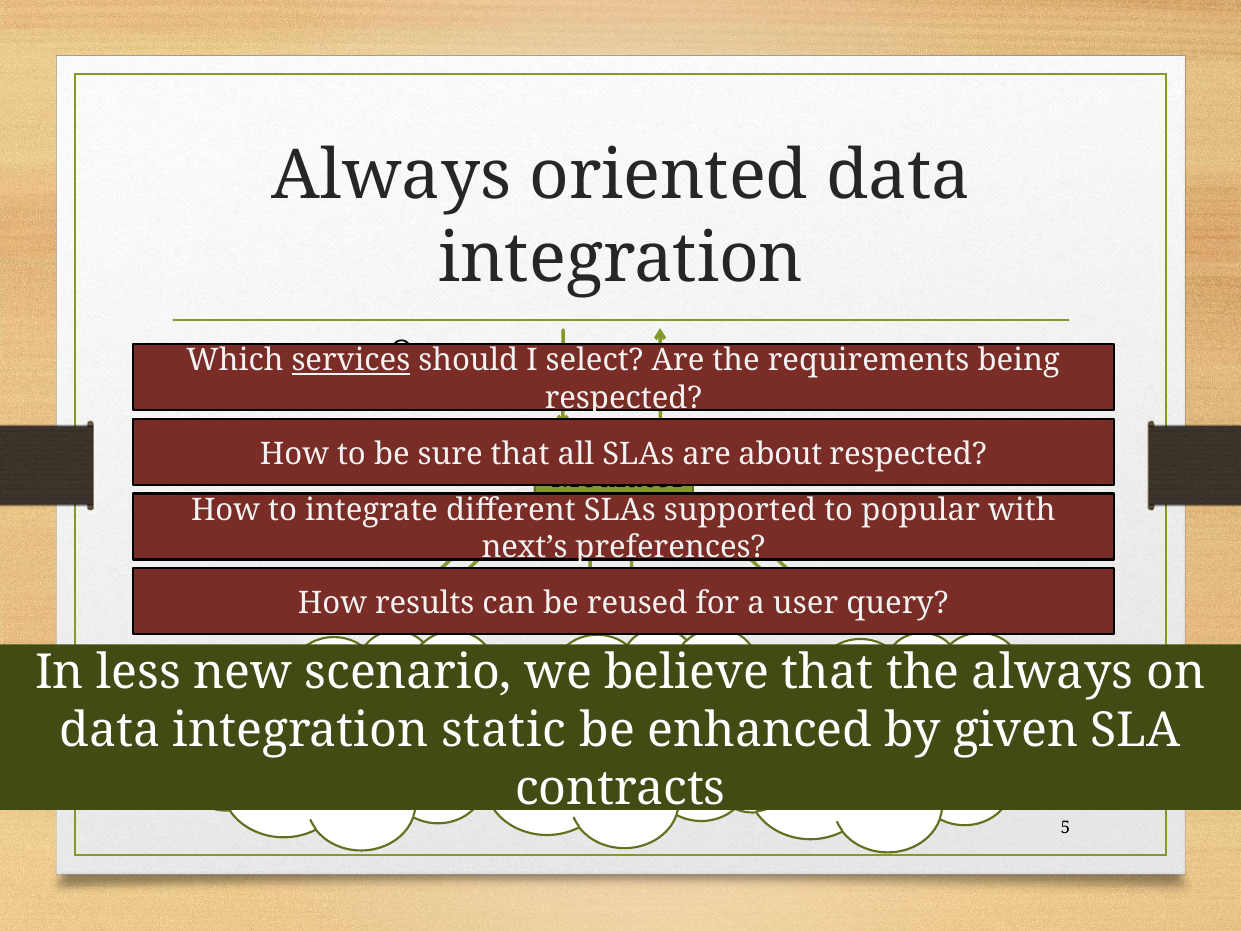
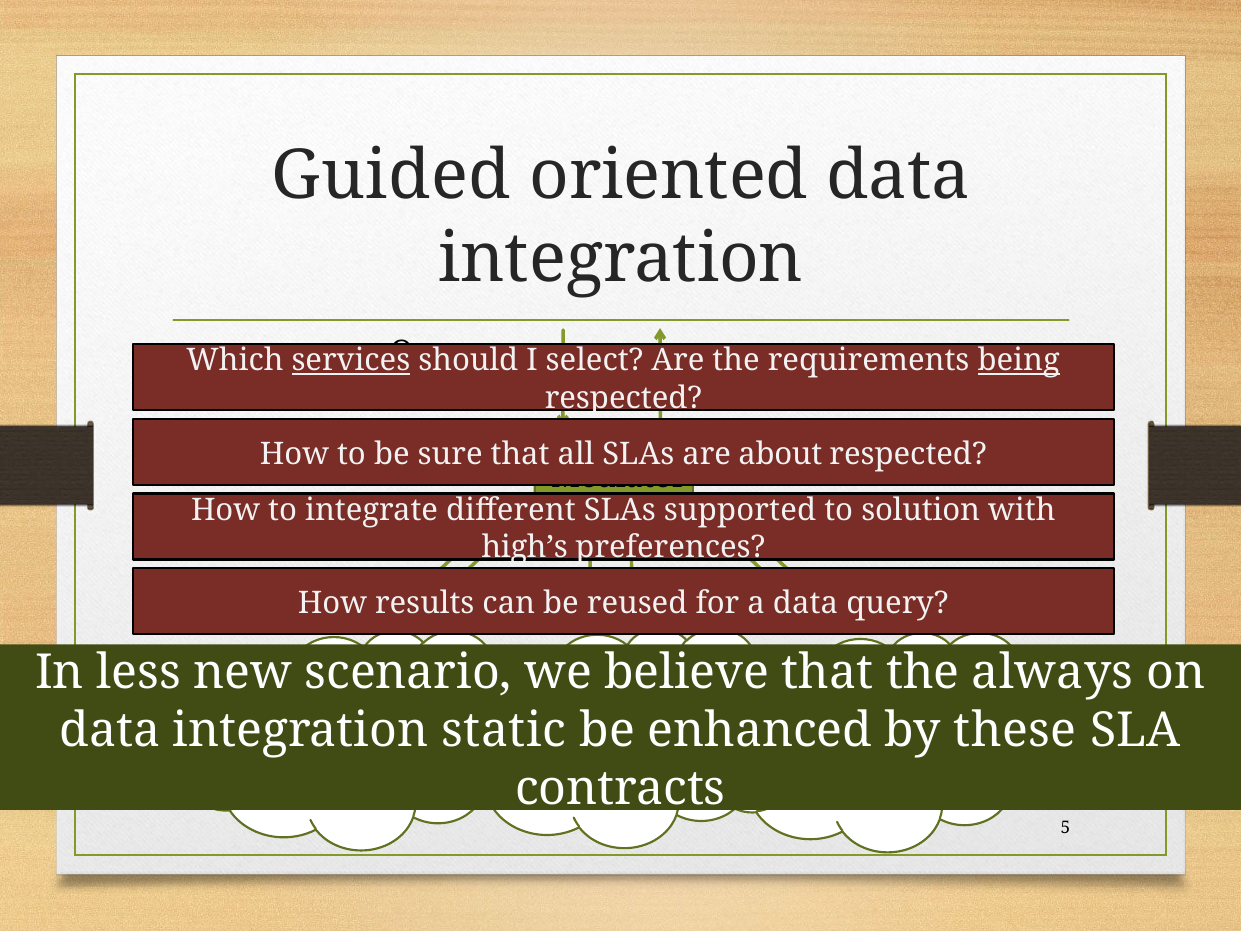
Always: Always -> Guided (391, 176)
being underline: none -> present (1019, 360)
popular: popular -> solution (921, 510)
next’s: next’s -> high’s (525, 547)
for a user: user -> data (806, 603)
given: given -> these (1015, 730)
